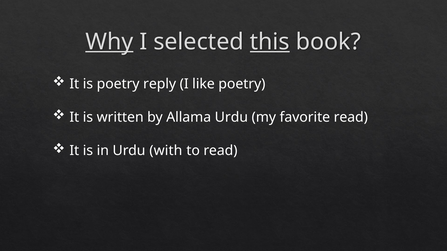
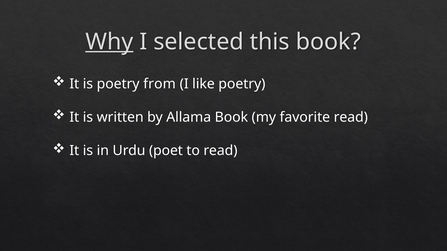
this underline: present -> none (270, 42)
reply: reply -> from (160, 84)
Allama Urdu: Urdu -> Book (231, 117)
with: with -> poet (166, 151)
